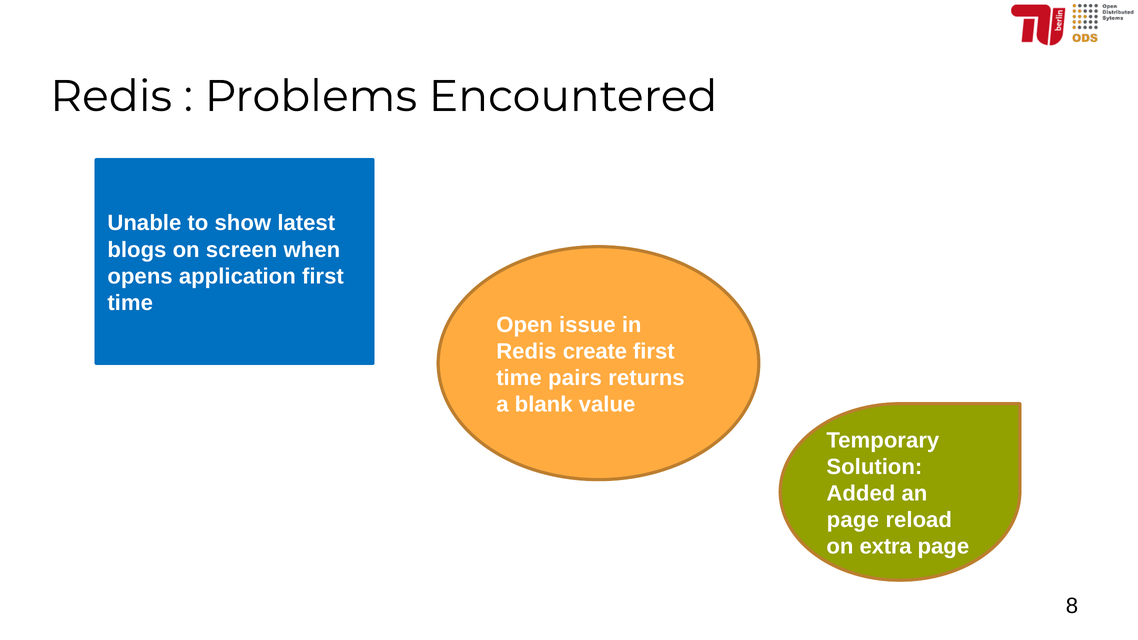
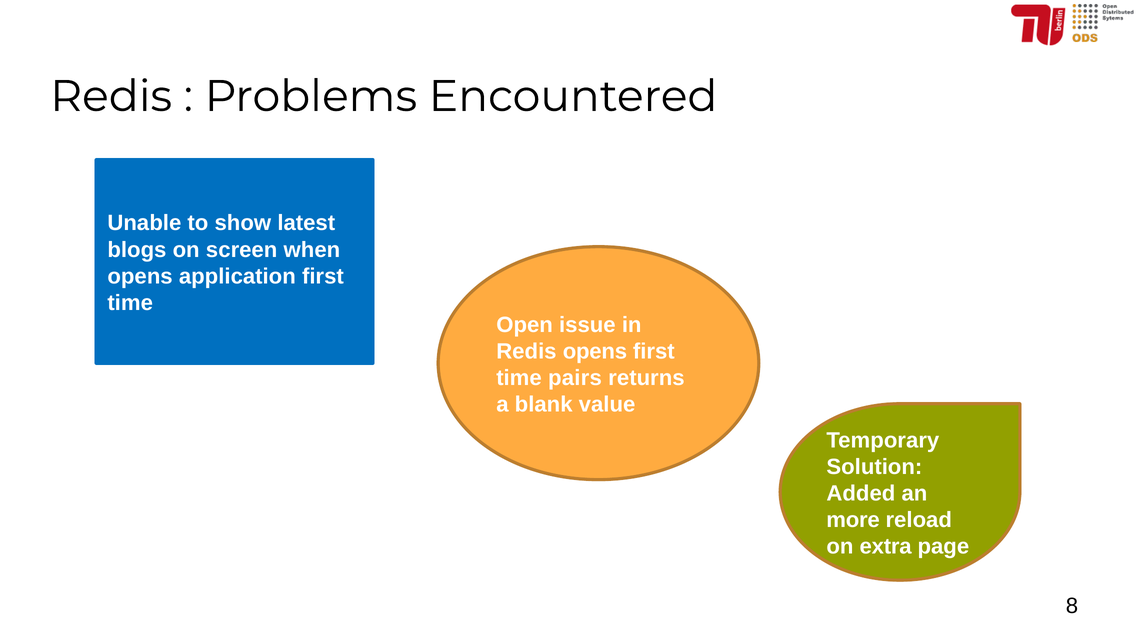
Redis create: create -> opens (595, 351)
page: page -> more (853, 520)
